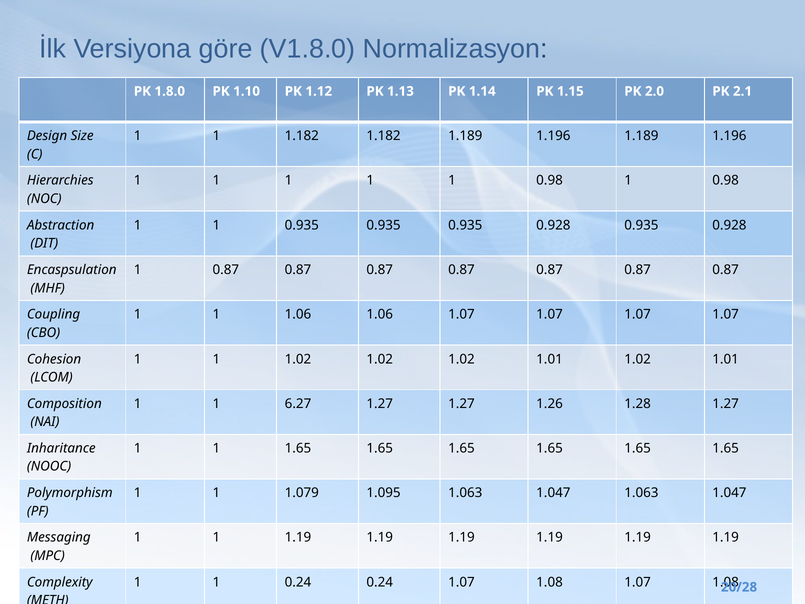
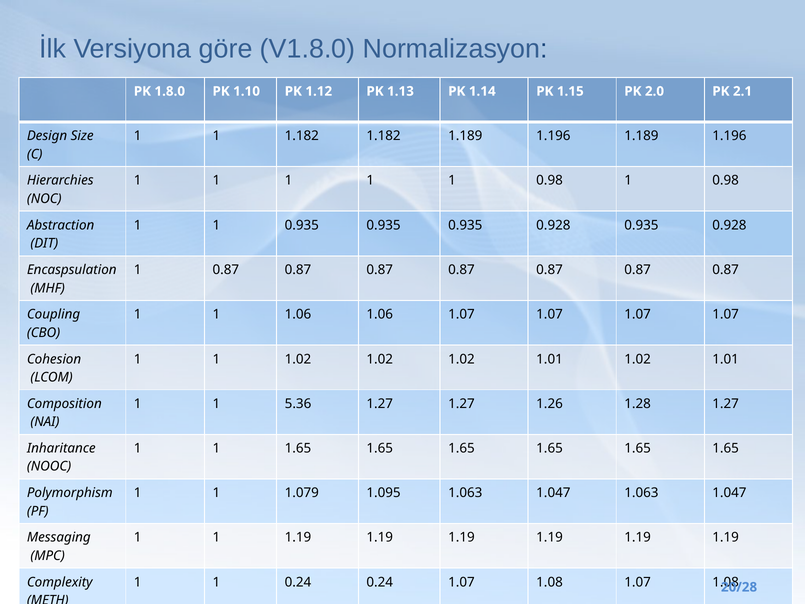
6.27: 6.27 -> 5.36 (298, 404)
